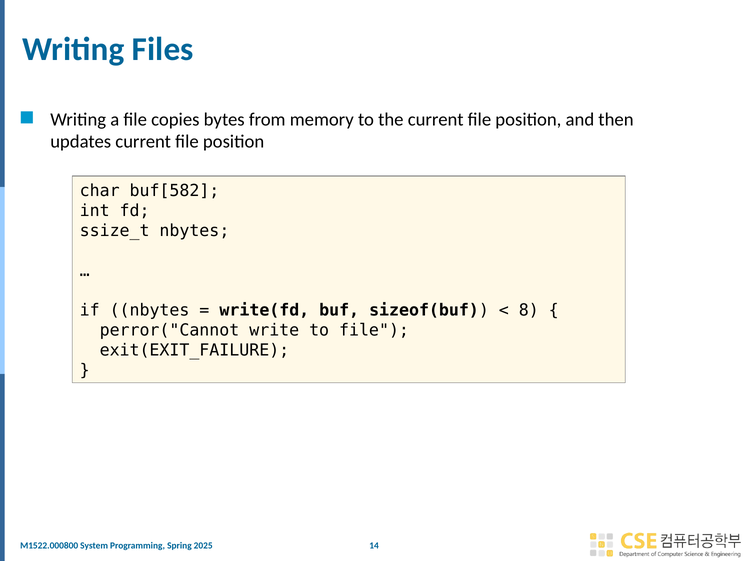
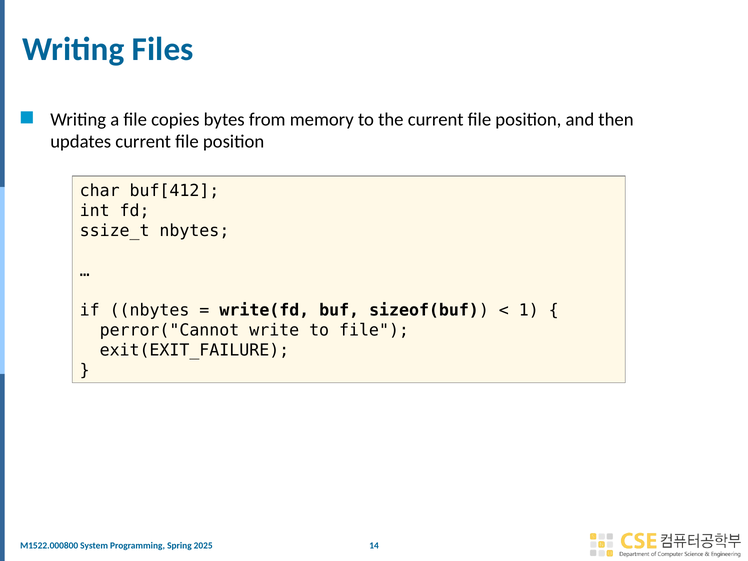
buf[582: buf[582 -> buf[412 (174, 191)
8: 8 -> 1 (529, 310)
